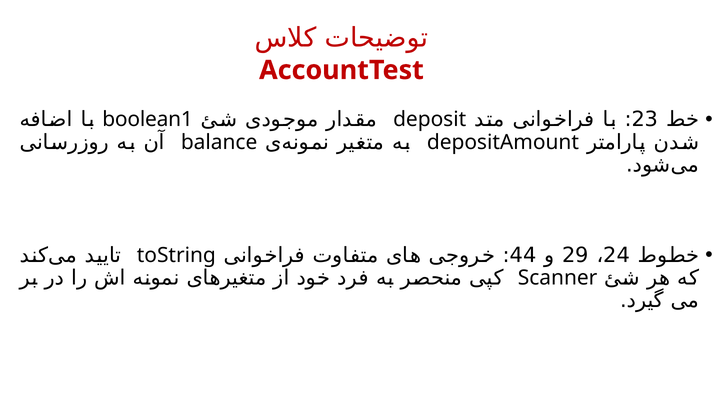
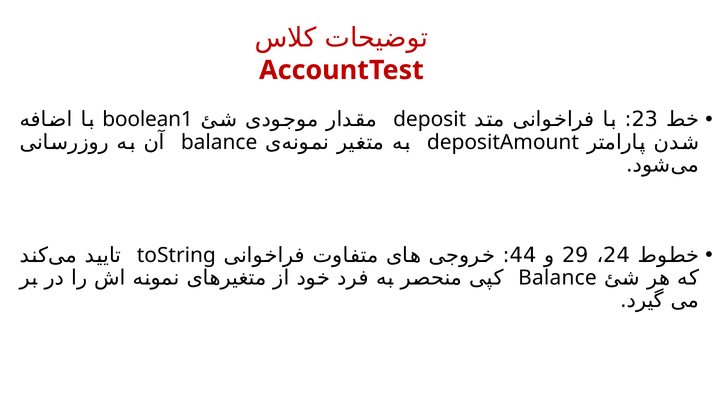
Scanner: Scanner -> Balance (558, 278)
